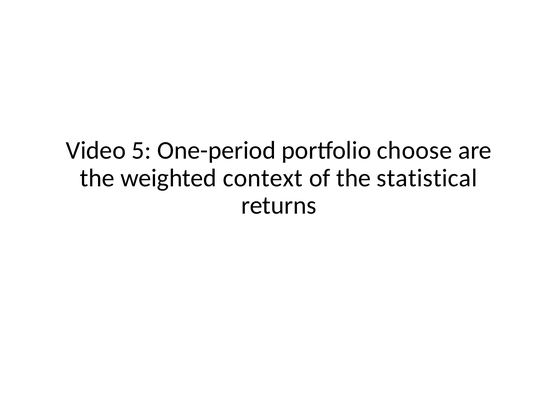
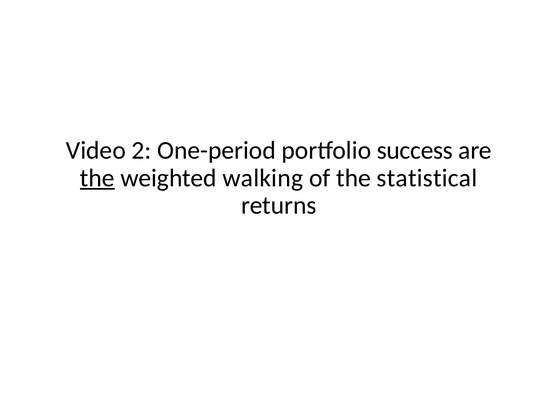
5: 5 -> 2 (141, 151)
choose: choose -> success (415, 151)
the underline: none -> present (97, 178)
context: context -> walking (263, 178)
